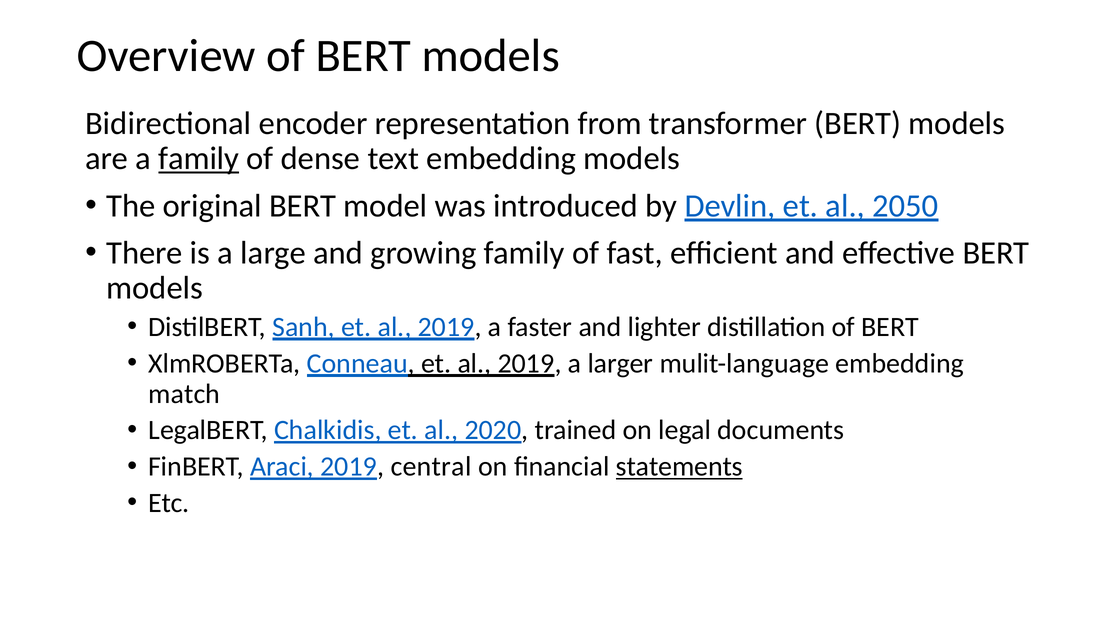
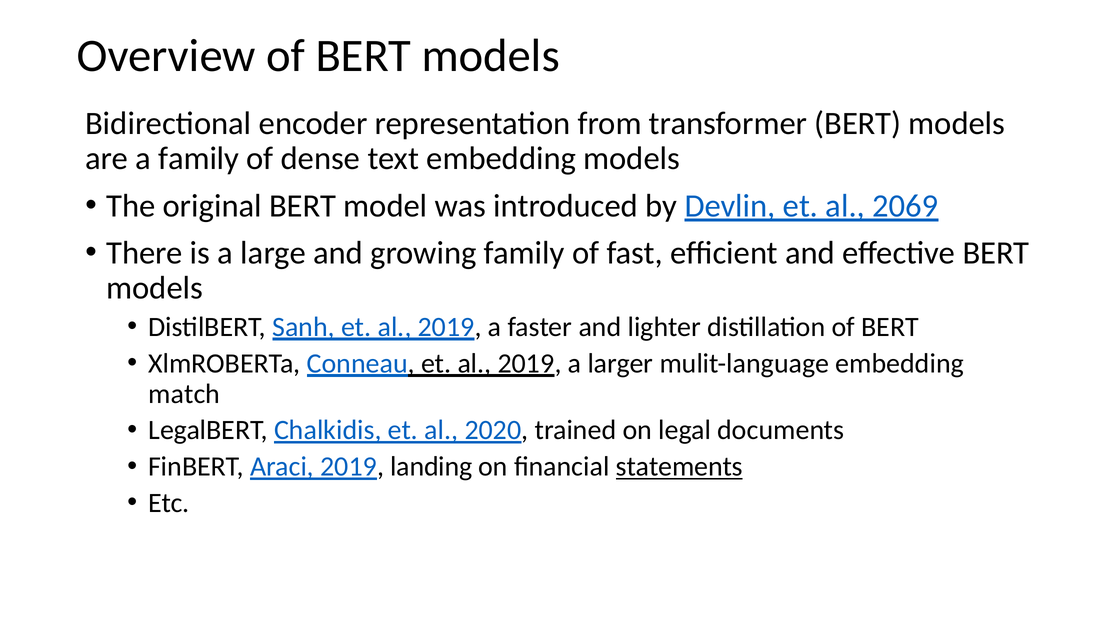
family underline: present -> none (199, 159)
2050: 2050 -> 2069 (905, 206)
central: central -> landing (431, 467)
